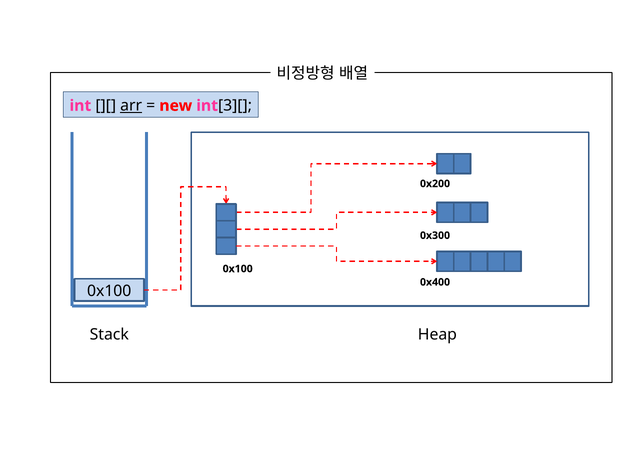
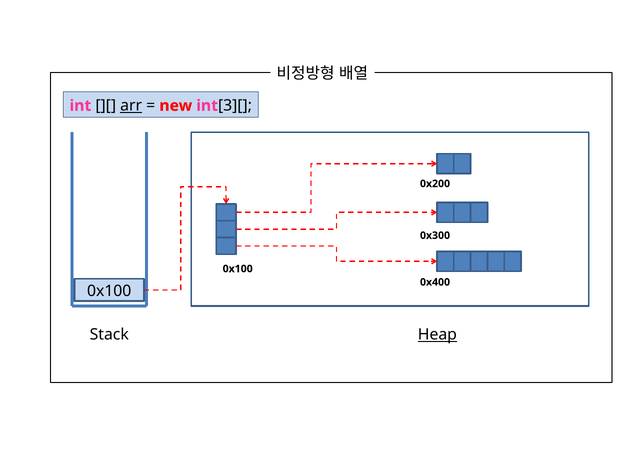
Heap underline: none -> present (437, 335)
